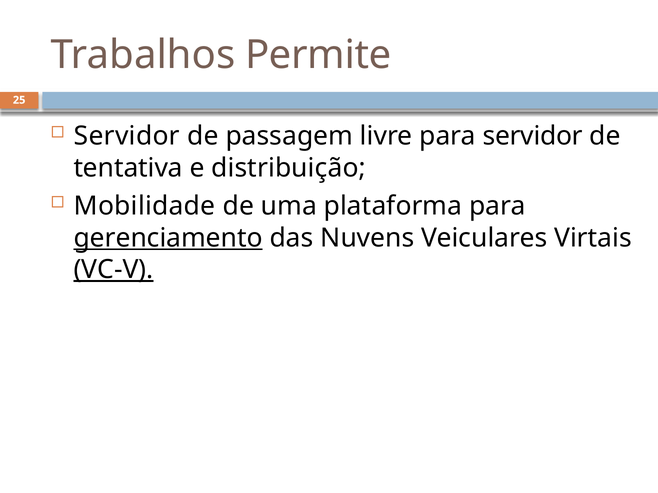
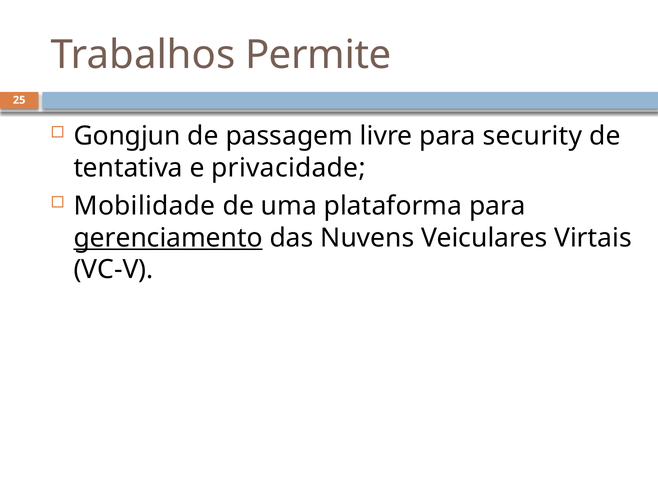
Servidor: Servidor -> Gongjun (127, 136)
para servidor: servidor -> security (532, 136)
distribuição: distribuição -> privacidade (289, 168)
VC-V underline: present -> none (113, 270)
